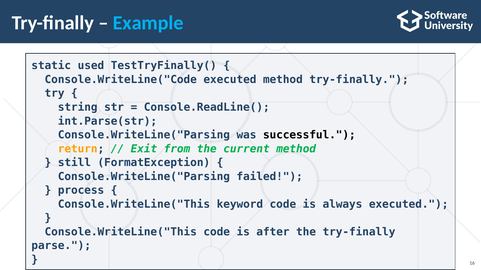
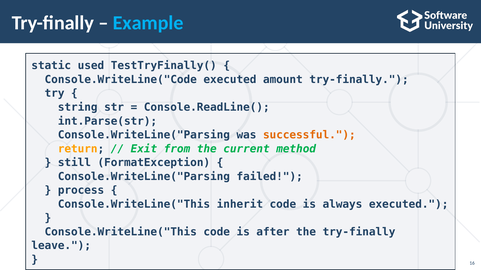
executed method: method -> amount (283, 80)
successful colour: black -> orange (309, 135)
keyword: keyword -> inherit (240, 205)
parse: parse -> leave (61, 246)
